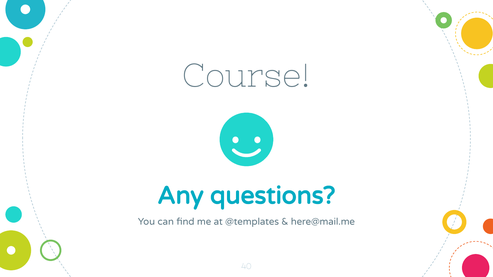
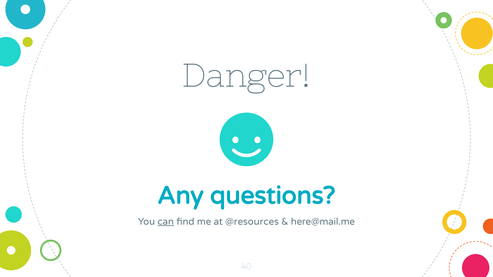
Course: Course -> Danger (246, 76)
can underline: none -> present (166, 222)
@templates: @templates -> @resources (252, 222)
